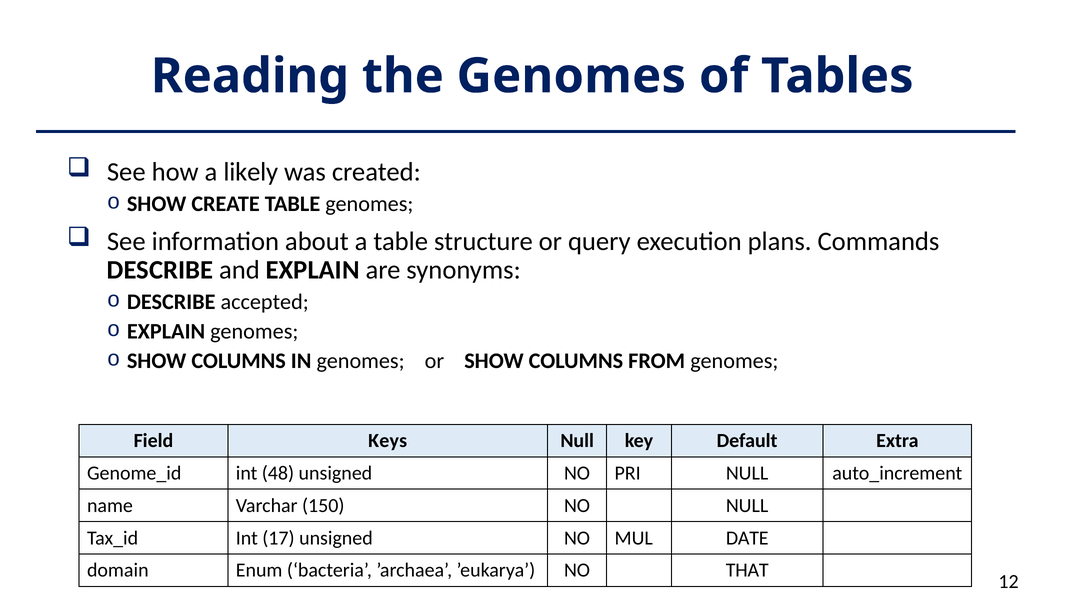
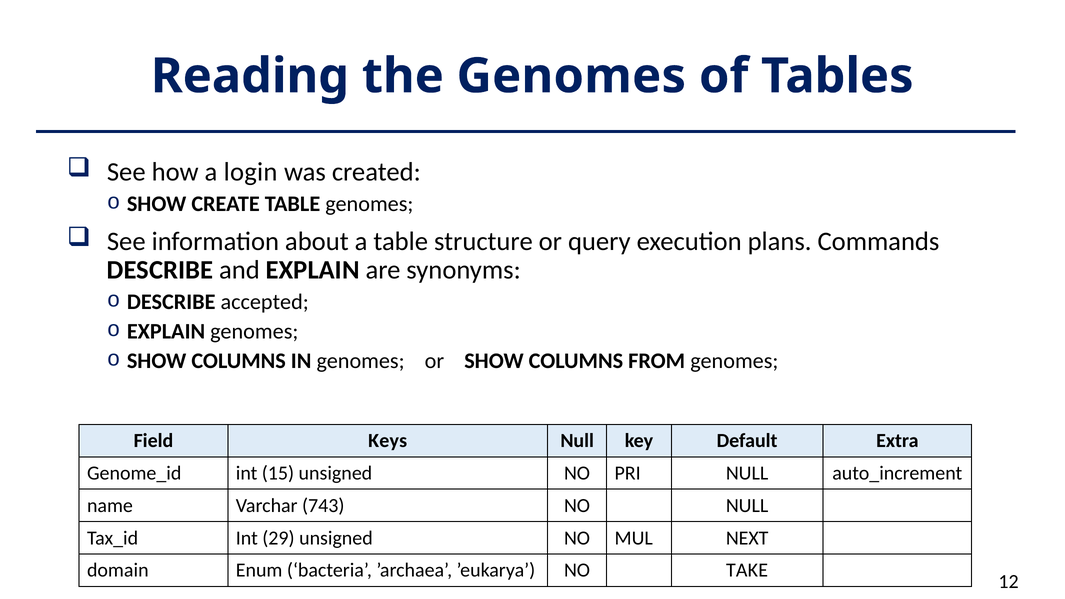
likely: likely -> login (251, 172)
48: 48 -> 15 (278, 473)
150: 150 -> 743 (323, 506)
17: 17 -> 29 (278, 538)
DATE: DATE -> NEXT (747, 538)
THAT: THAT -> TAKE (747, 570)
